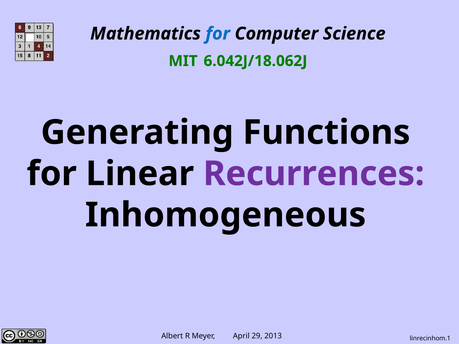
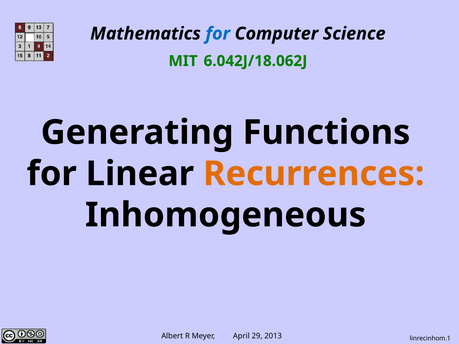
Recurrences colour: purple -> orange (314, 174)
